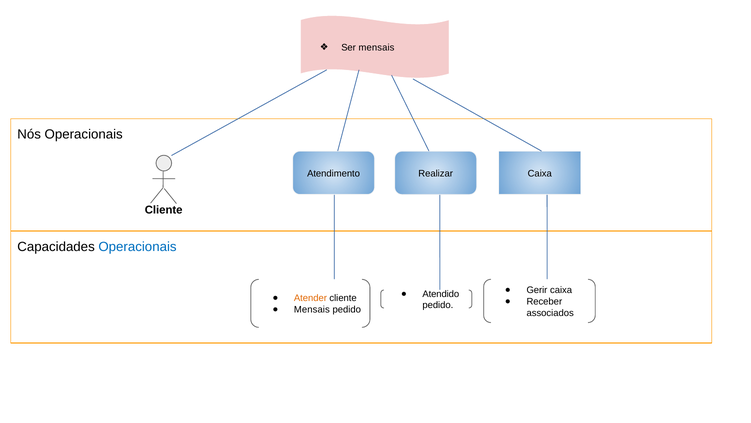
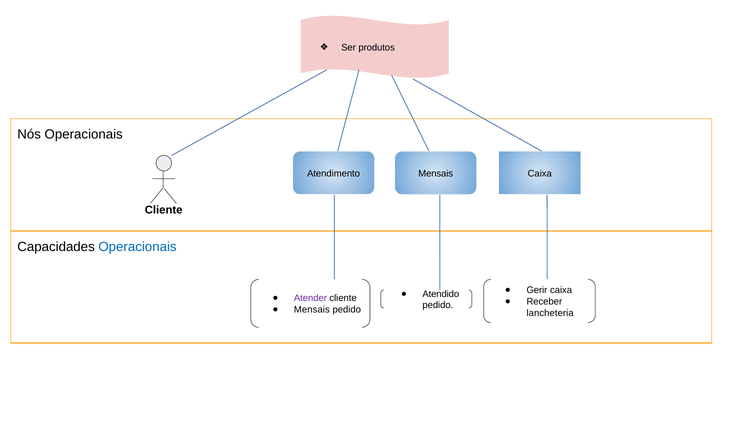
Ser mensais: mensais -> produtos (377, 47)
Atendimento Realizar: Realizar -> Mensais (436, 173)
Atender colour: orange -> purple (310, 298)
associados: associados -> lancheteria (550, 313)
